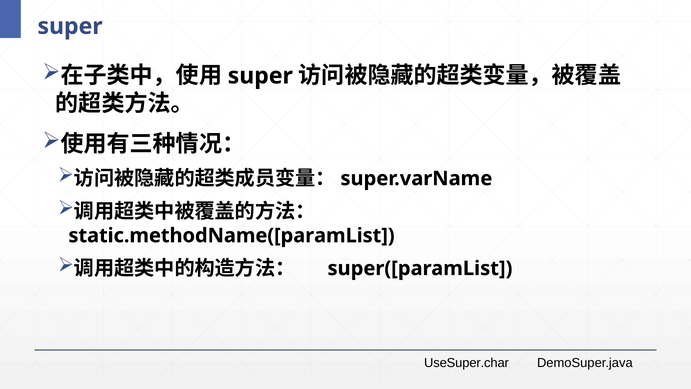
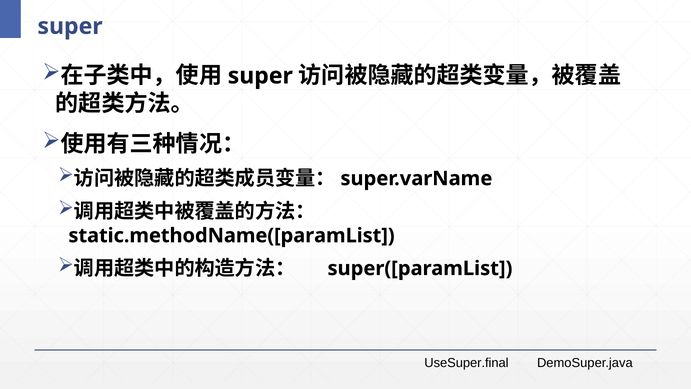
UseSuper.char: UseSuper.char -> UseSuper.final (466, 363)
